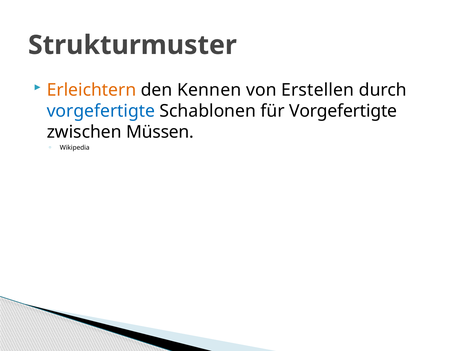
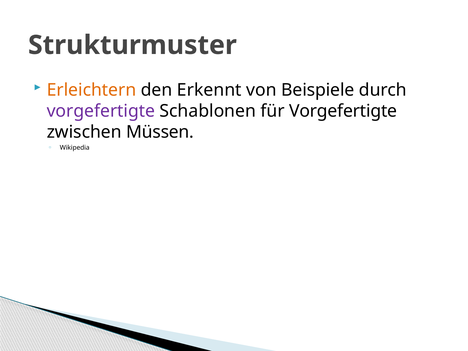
Kennen: Kennen -> Erkennt (209, 90)
Erstellen: Erstellen -> Beispiele (318, 90)
vorgefertigte colour: blue -> purple (101, 111)
